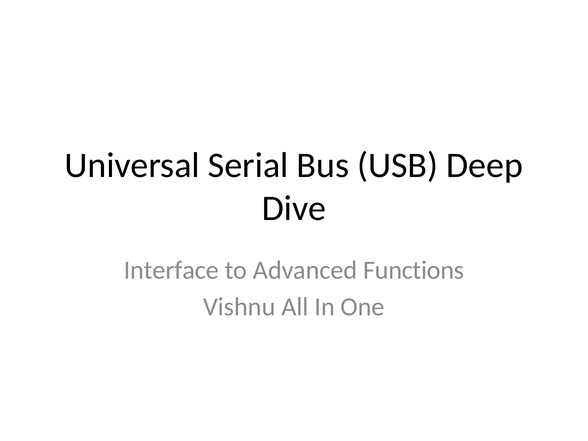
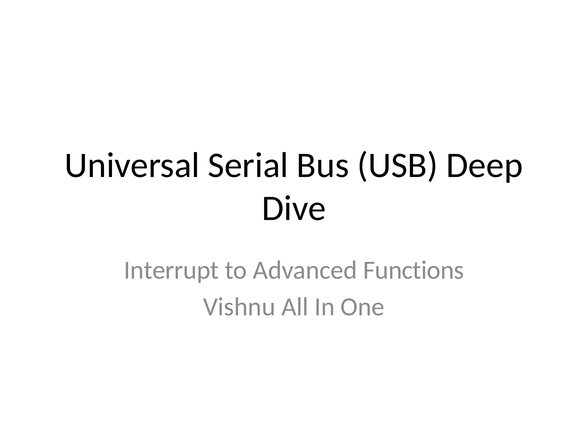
Interface: Interface -> Interrupt (171, 270)
